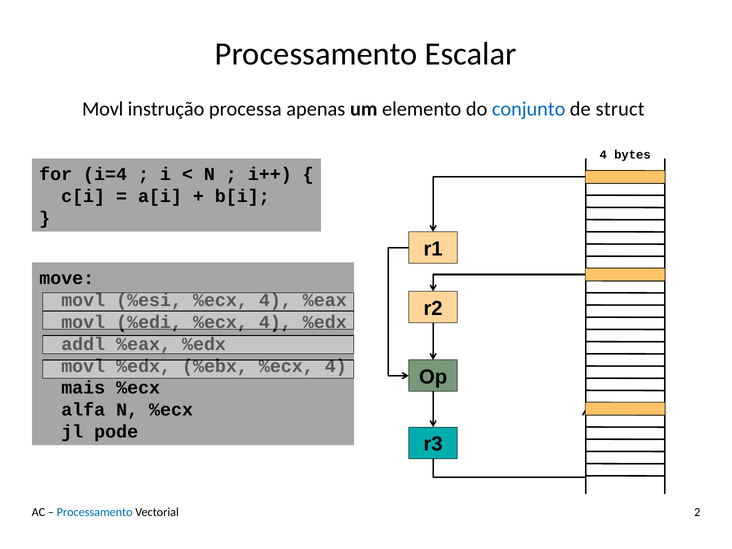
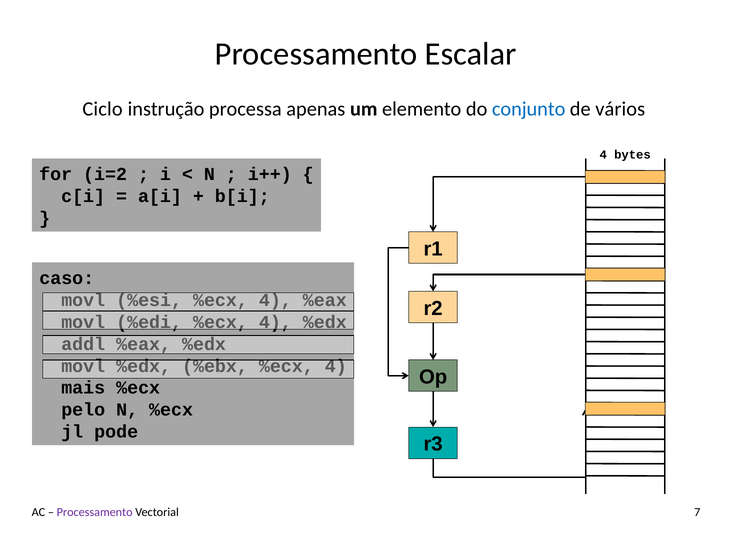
Movl: Movl -> Ciclo (103, 109)
struct: struct -> vários (620, 109)
i=4: i=4 -> i=2 (105, 174)
move: move -> caso (67, 278)
alfa: alfa -> pelo (83, 410)
Processamento colour: blue -> purple (95, 512)
2: 2 -> 7 (697, 512)
